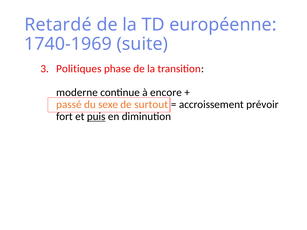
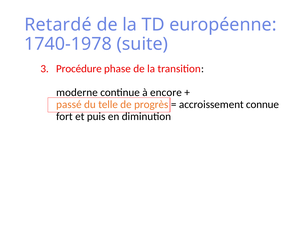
1740-1969: 1740-1969 -> 1740-1978 (68, 44)
Politiques: Politiques -> Procédure (79, 69)
sexe: sexe -> telle (108, 105)
surtout: surtout -> progrès (151, 105)
prévoir: prévoir -> connue (262, 105)
puis underline: present -> none (96, 117)
